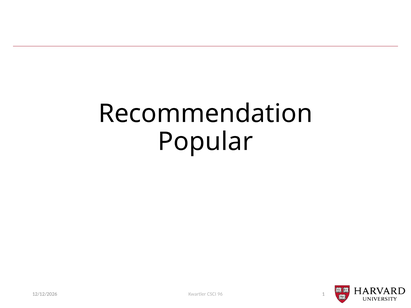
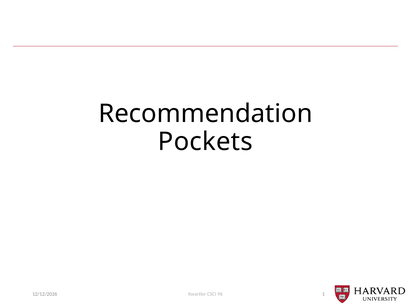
Popular: Popular -> Pockets (205, 142)
